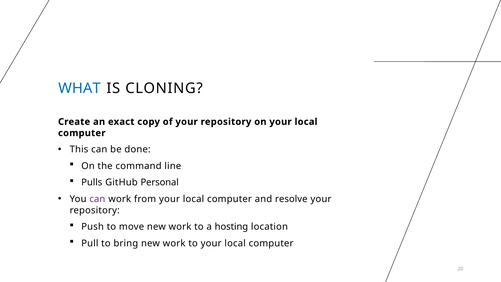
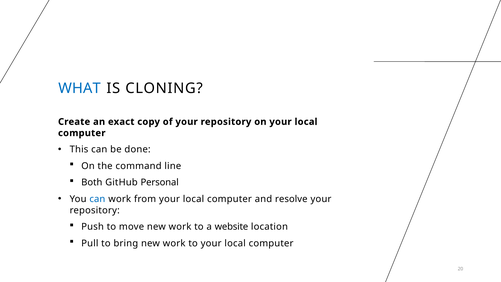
Pulls: Pulls -> Both (92, 182)
can colour: purple -> blue (97, 199)
hosting: hosting -> website (231, 227)
